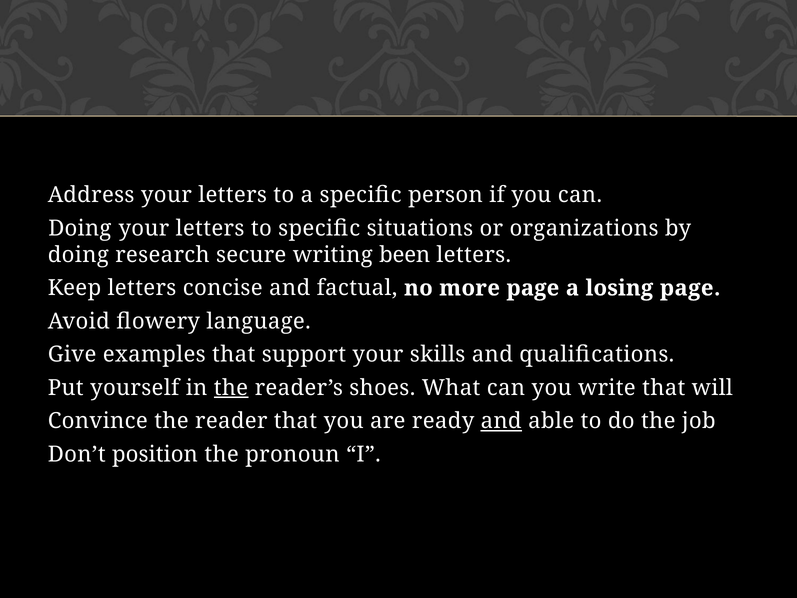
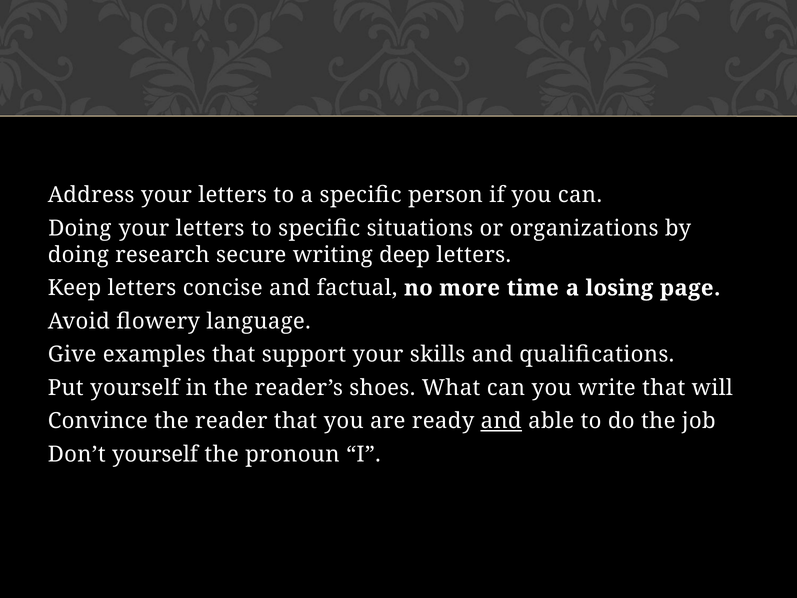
been: been -> deep (405, 255)
more page: page -> time (533, 288)
the underline: present -> none (231, 388)
Don’t position: position -> yourself (155, 454)
